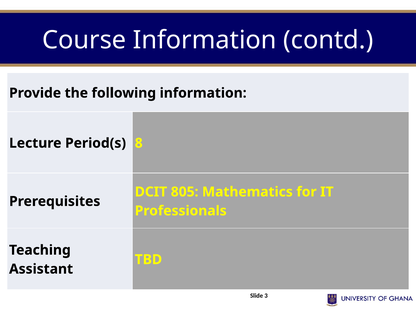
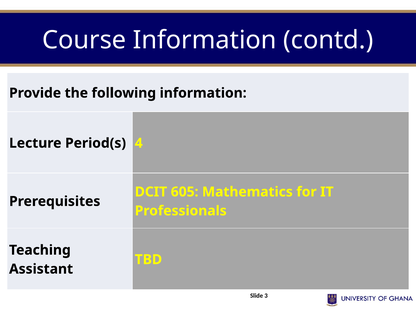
8: 8 -> 4 (139, 143)
805: 805 -> 605 (185, 192)
